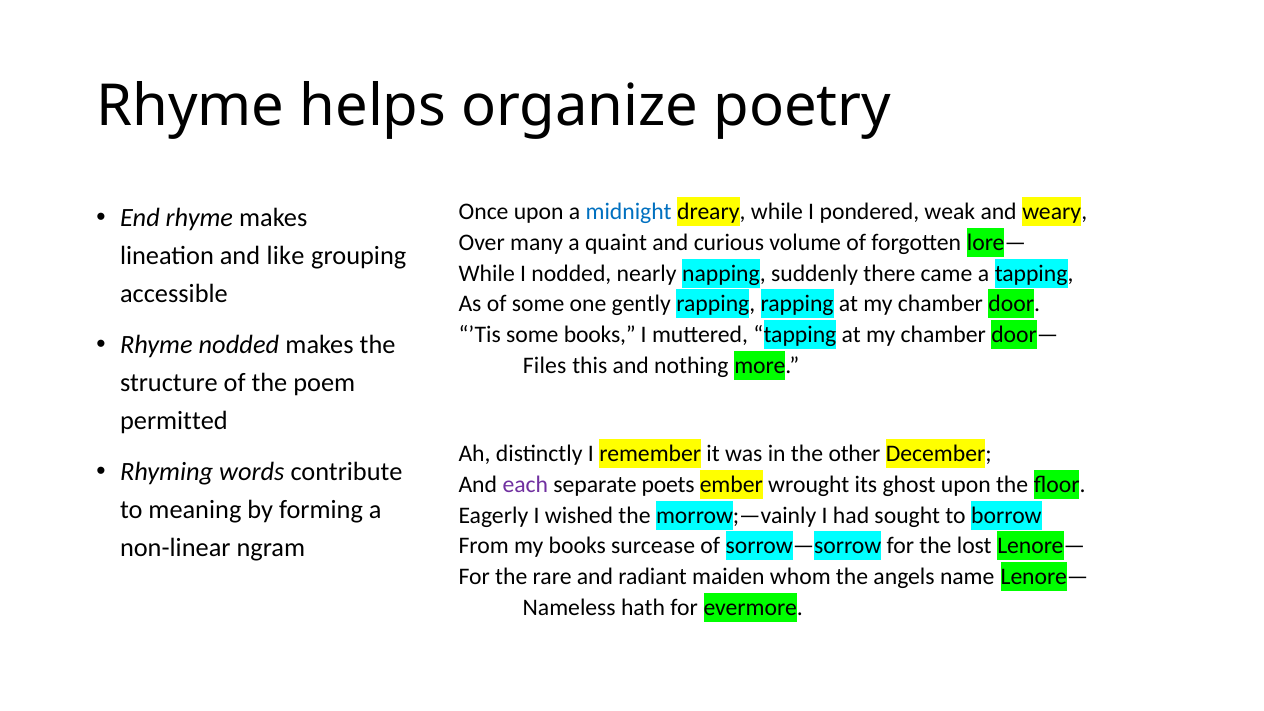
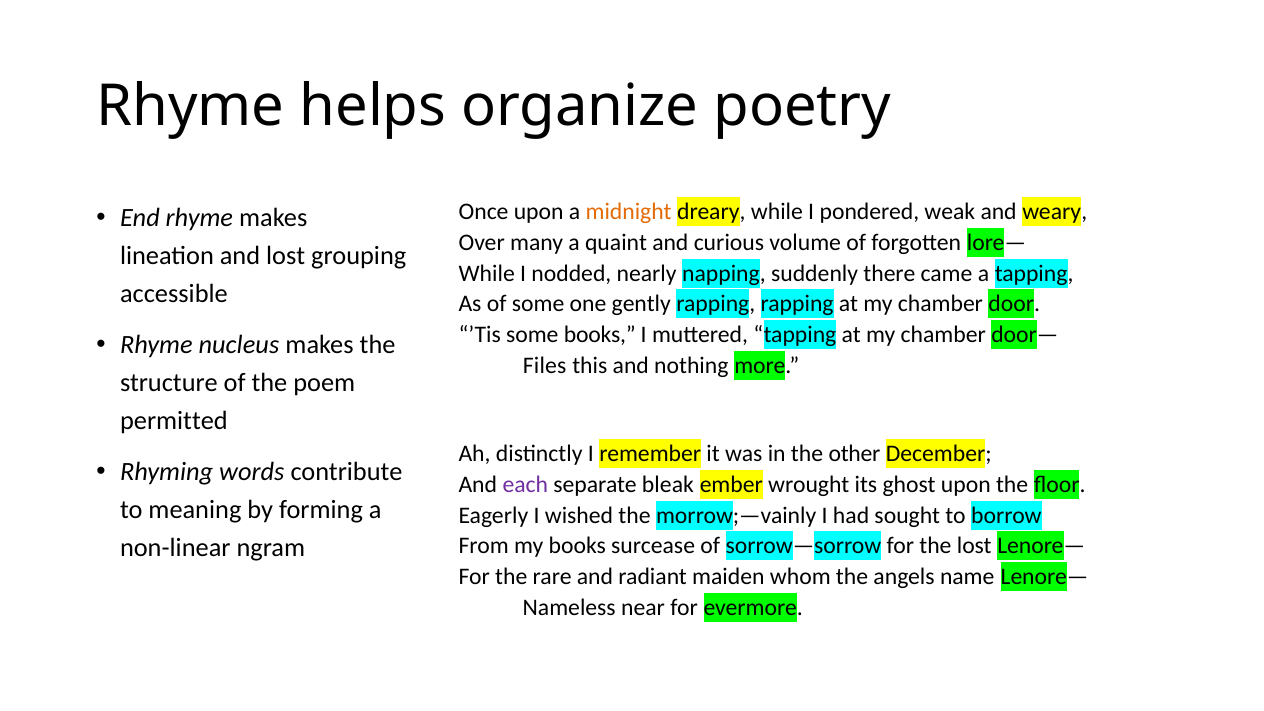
midnight colour: blue -> orange (629, 212)
and like: like -> lost (286, 256)
Rhyme nodded: nodded -> nucleus (239, 345)
poets: poets -> bleak (668, 485)
hath: hath -> near (643, 607)
